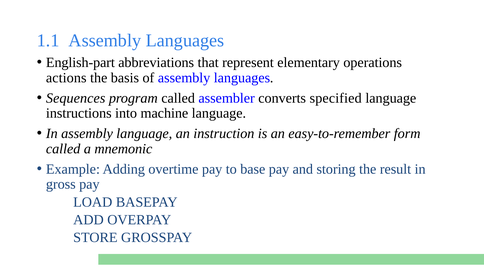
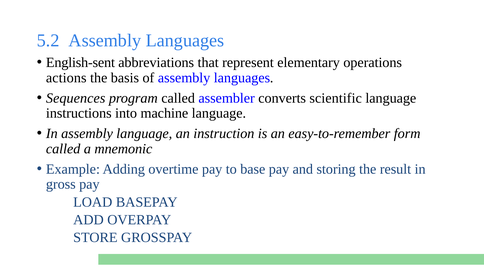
1.1: 1.1 -> 5.2 (48, 41)
English-part: English-part -> English-sent (80, 63)
specified: specified -> scientific (336, 98)
